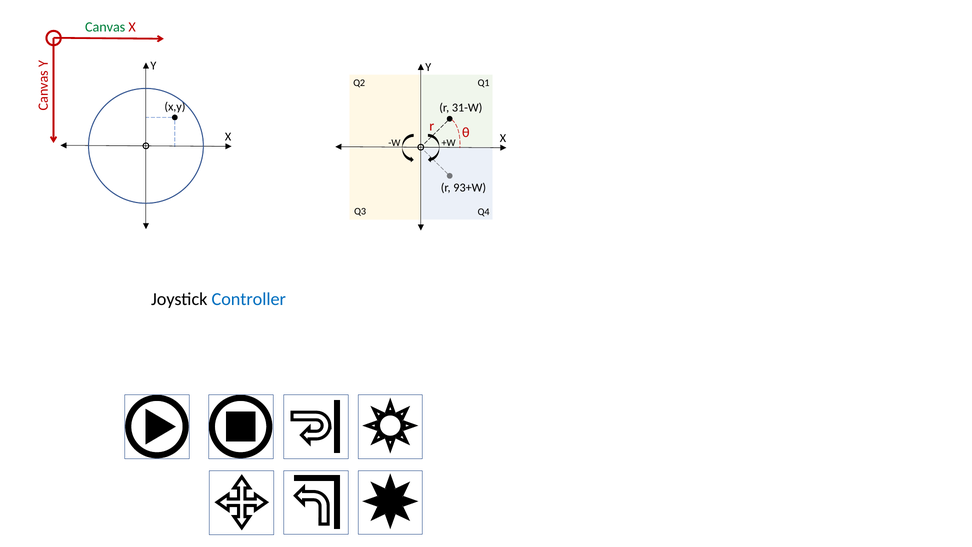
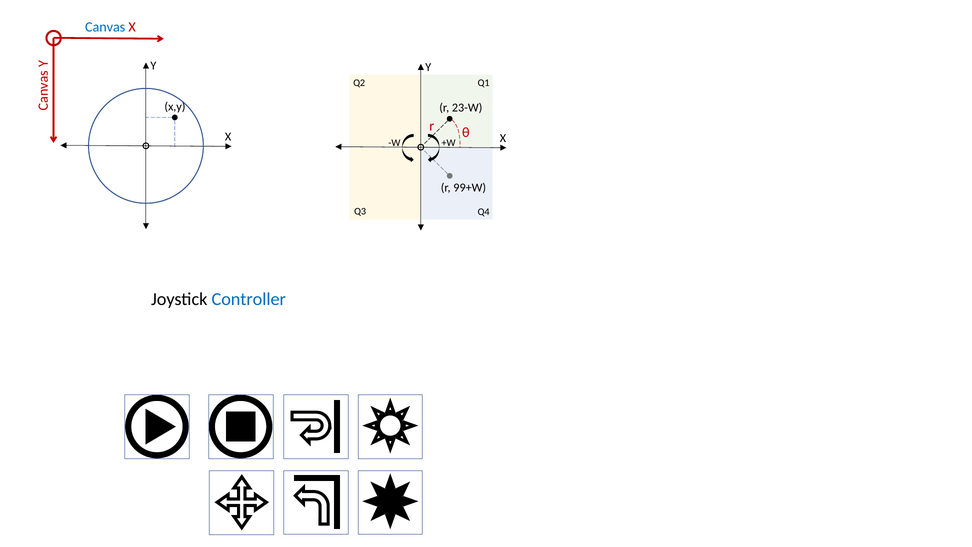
Canvas colour: green -> blue (105, 27)
31-W: 31-W -> 23-W (467, 108)
93+W: 93+W -> 99+W (470, 187)
